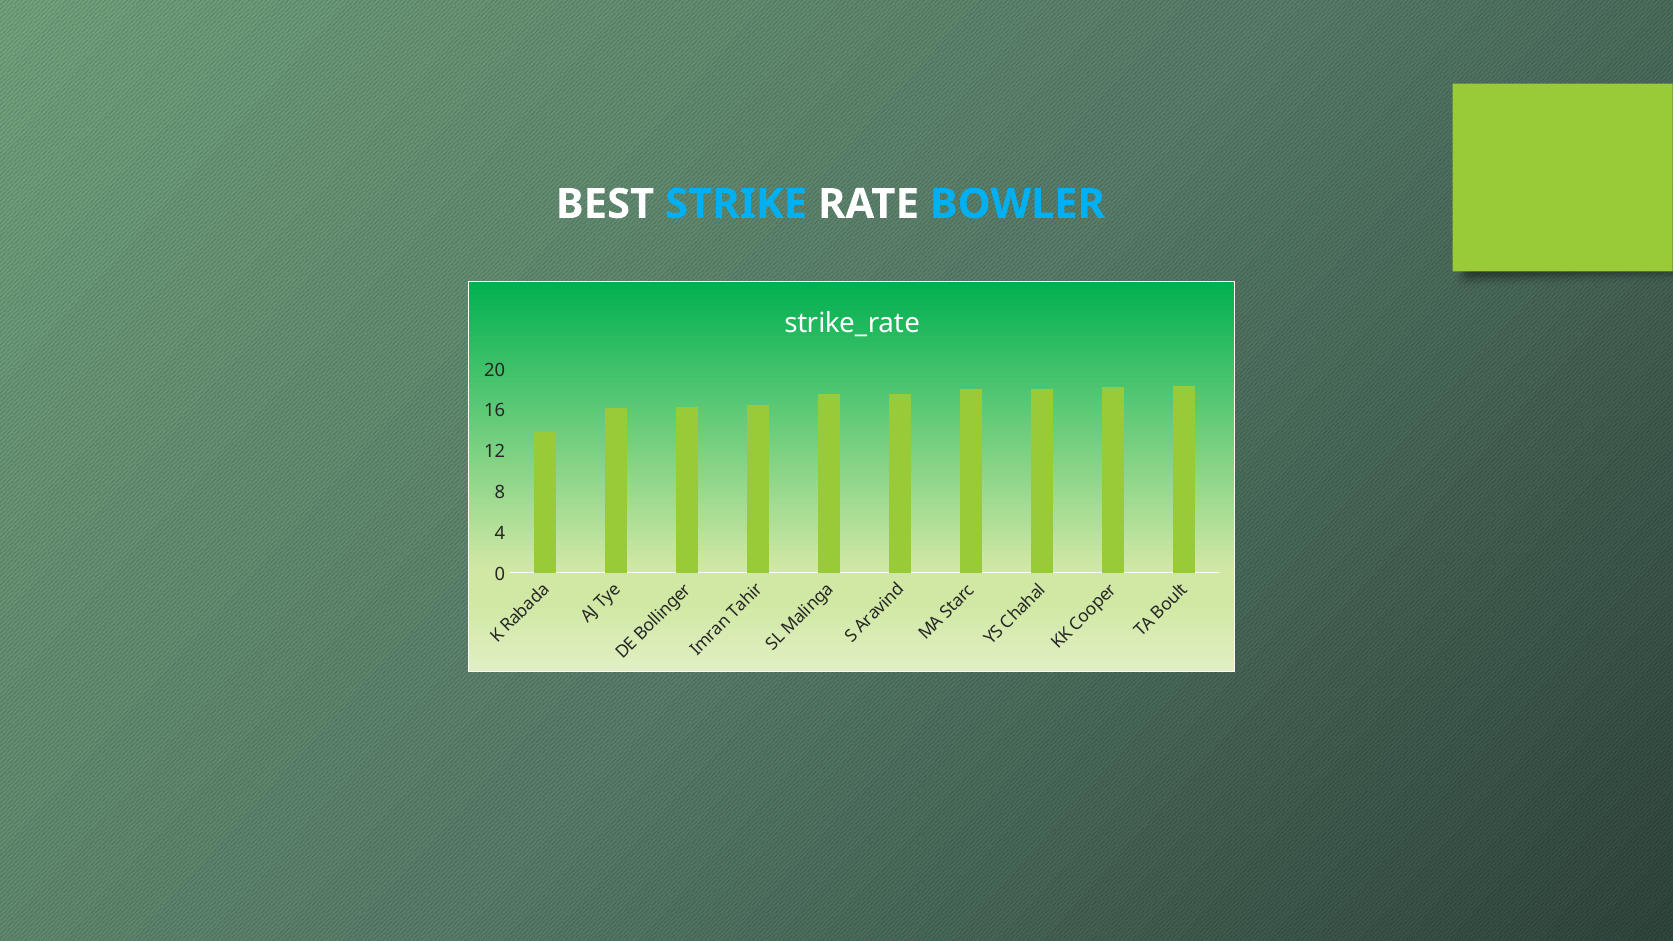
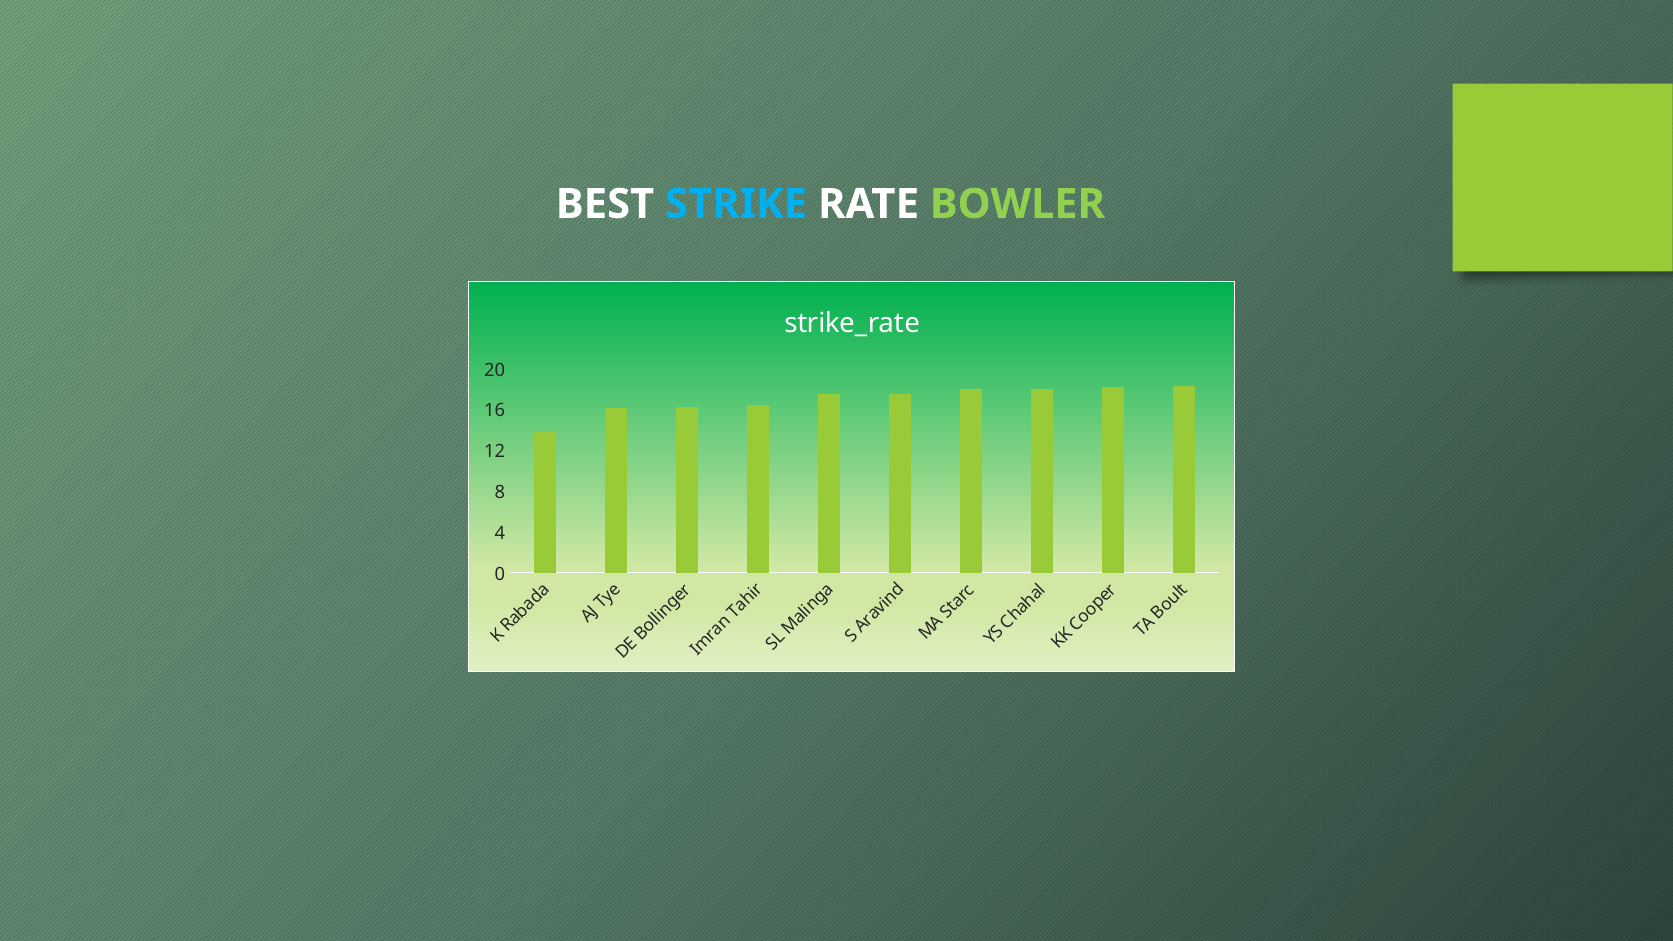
BOWLER colour: light blue -> light green (1017, 204)
